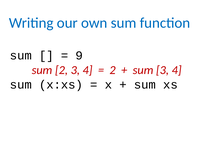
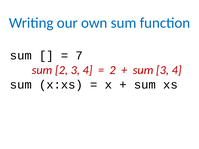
9: 9 -> 7 (79, 56)
